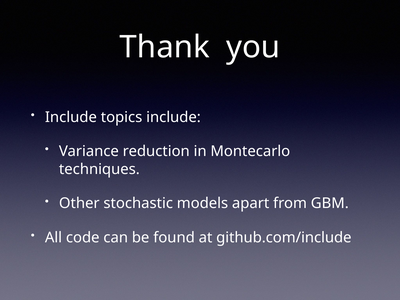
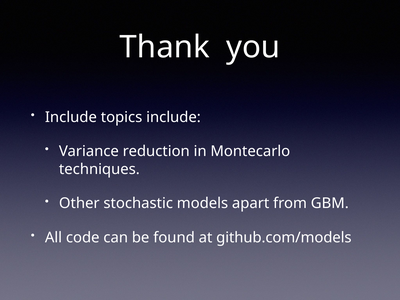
github.com/include: github.com/include -> github.com/models (284, 238)
